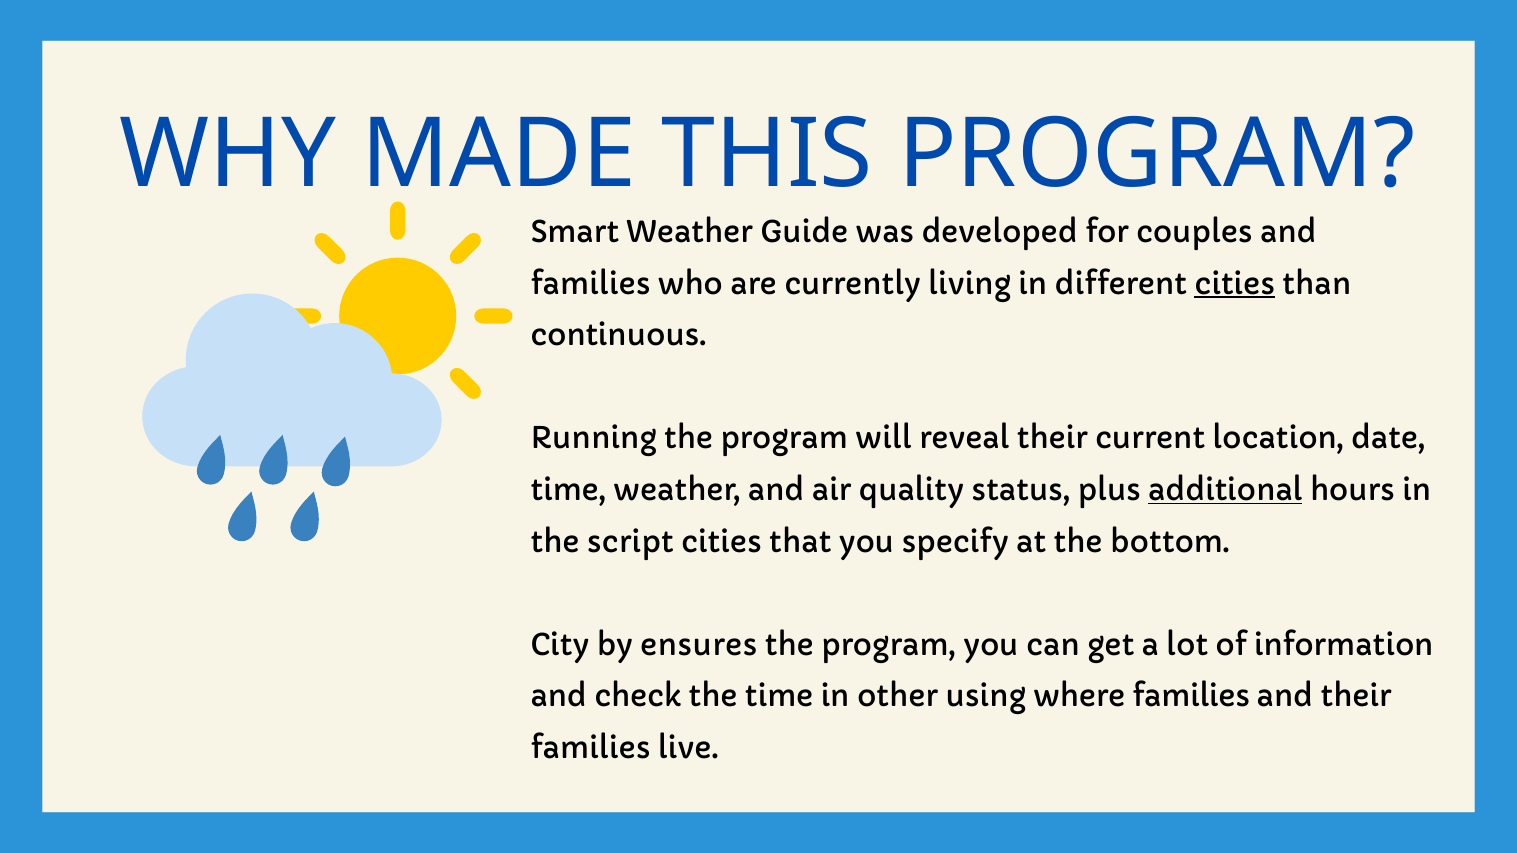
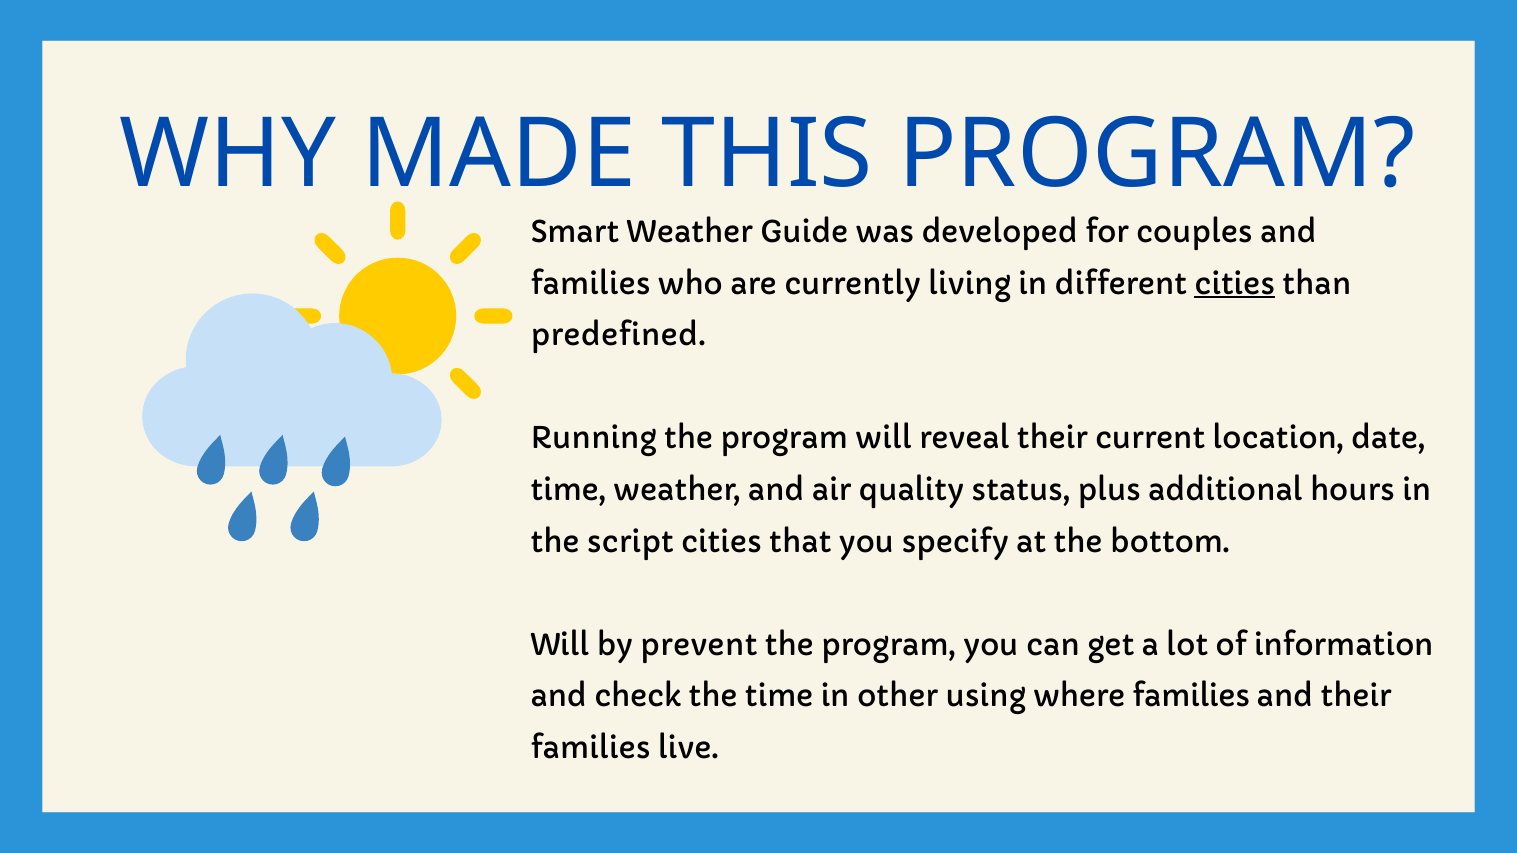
continuous: continuous -> predefined (618, 336)
additional underline: present -> none (1225, 491)
City: City -> Will (560, 646)
ensures: ensures -> prevent (699, 646)
